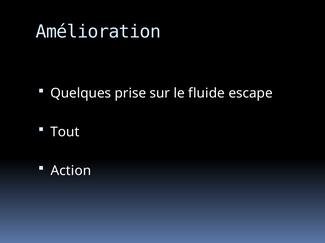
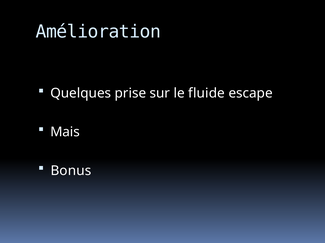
Tout: Tout -> Mais (65, 132)
Action: Action -> Bonus (71, 171)
